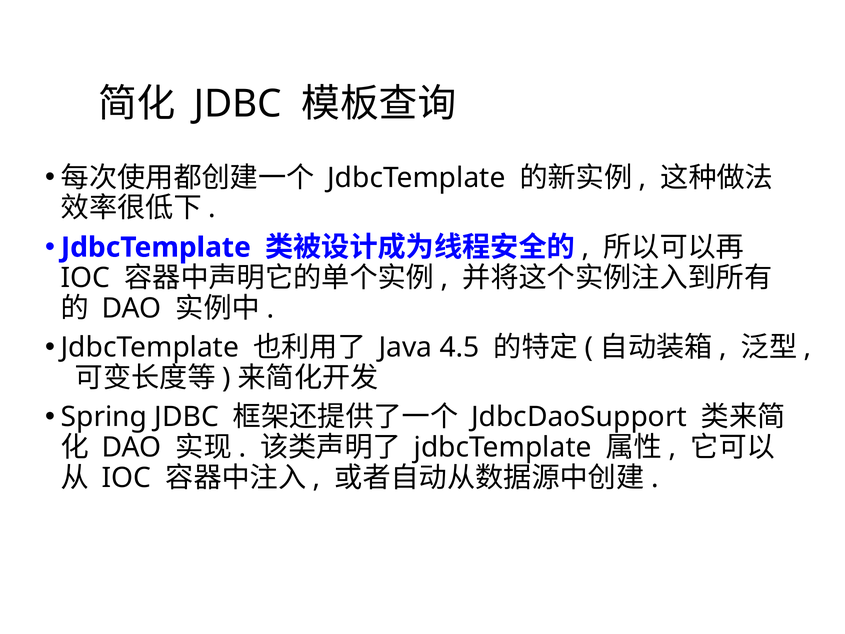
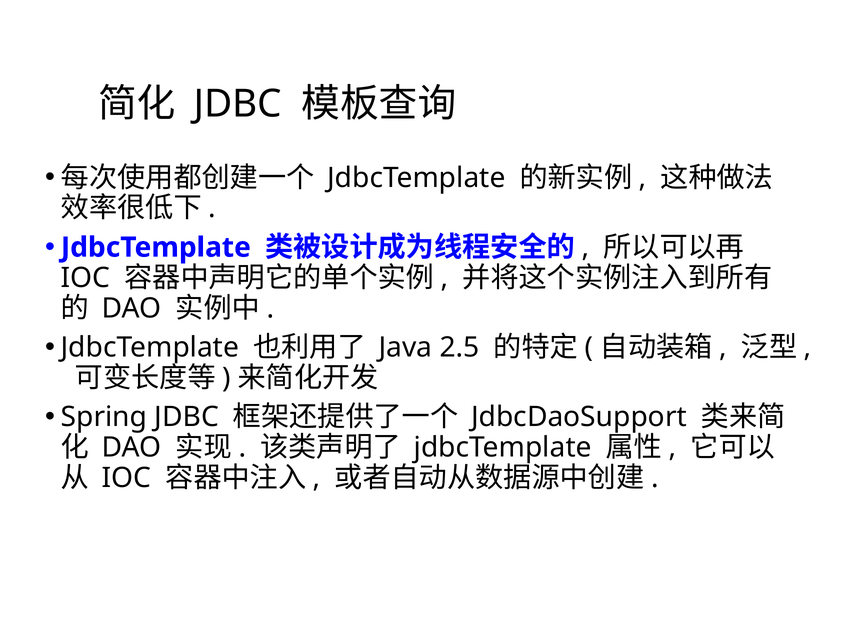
4.5: 4.5 -> 2.5 (459, 347)
